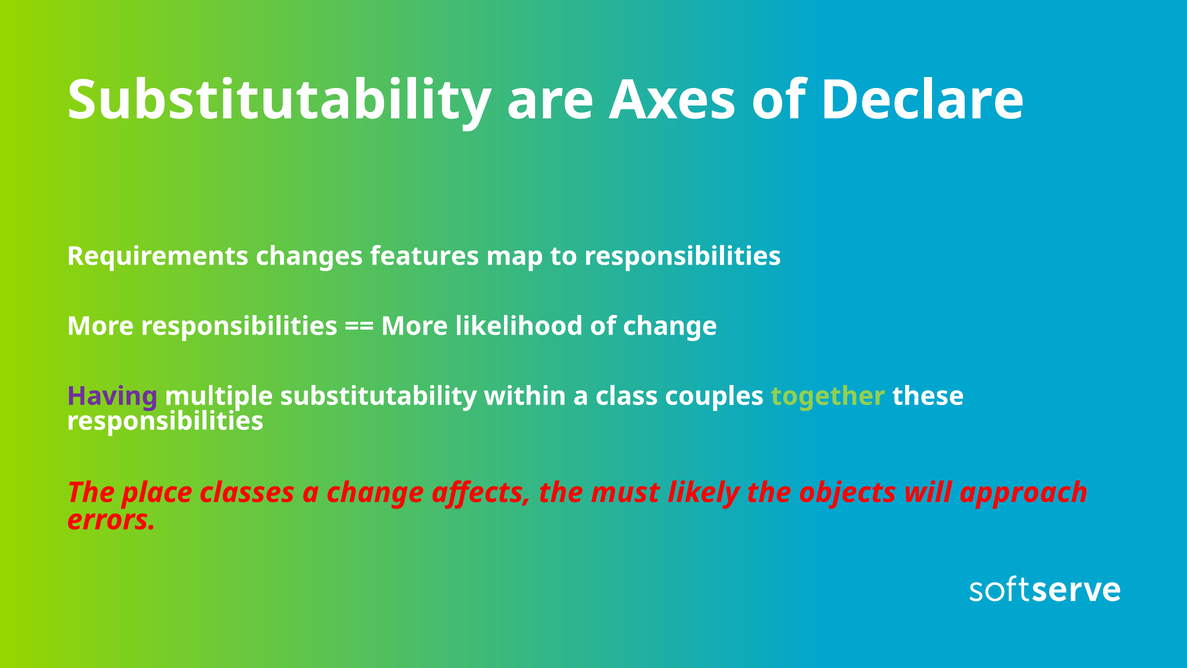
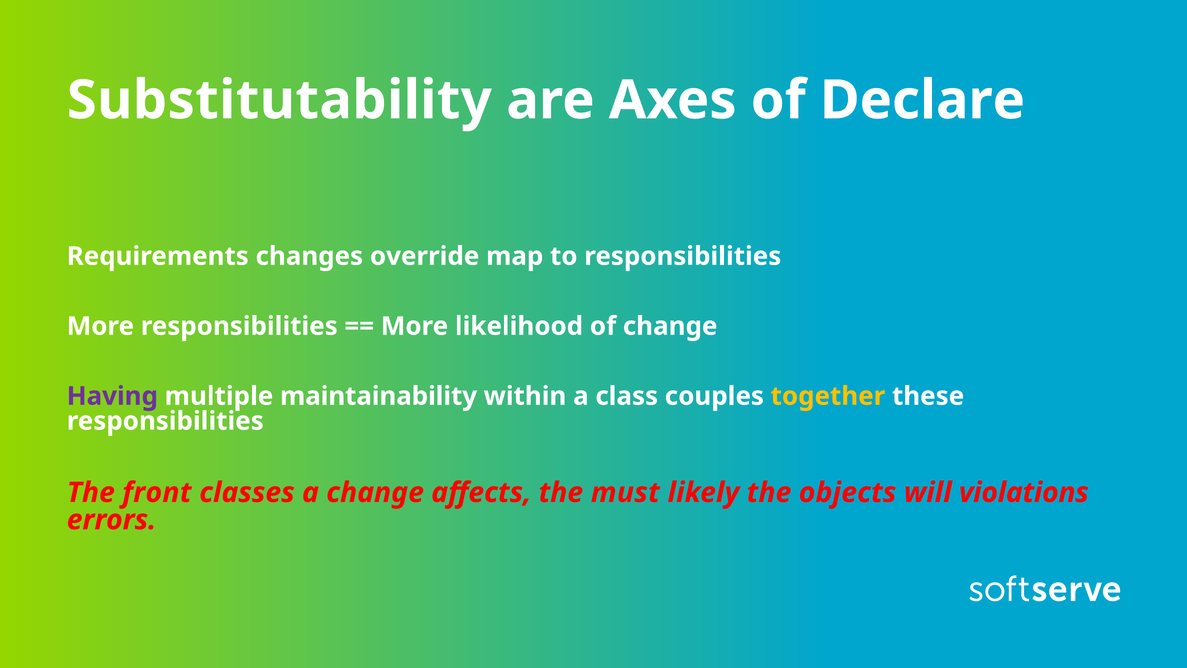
features: features -> override (425, 256)
multiple substitutability: substitutability -> maintainability (379, 396)
together colour: light green -> yellow (828, 396)
place: place -> front (157, 492)
approach: approach -> violations (1024, 492)
